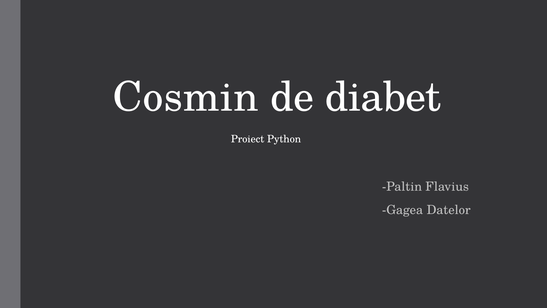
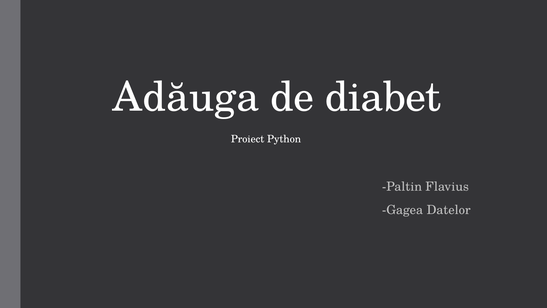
Cosmin: Cosmin -> Adăuga (186, 97)
